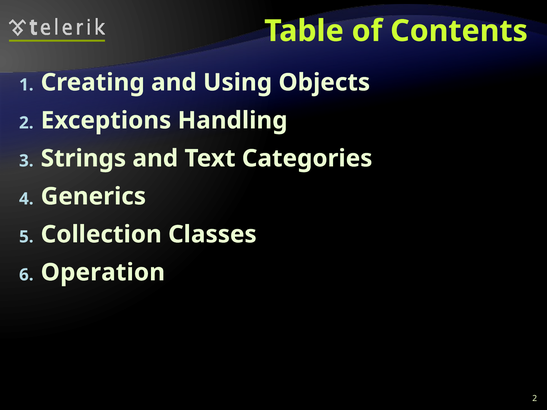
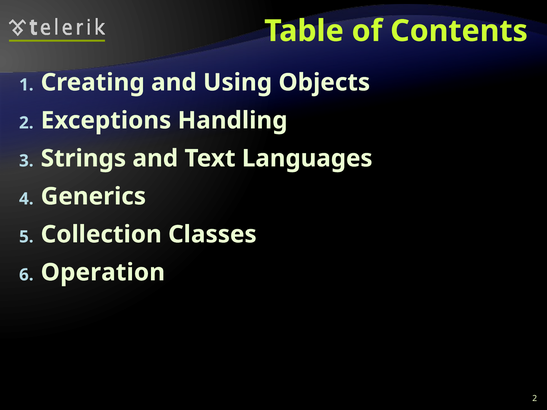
Categories: Categories -> Languages (307, 159)
